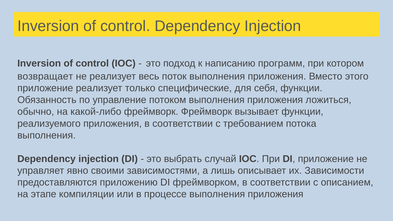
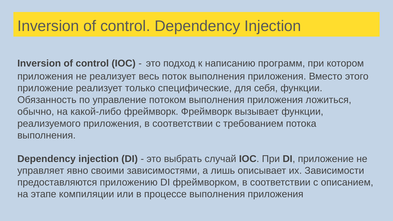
возвращает: возвращает -> приложения (45, 76)
